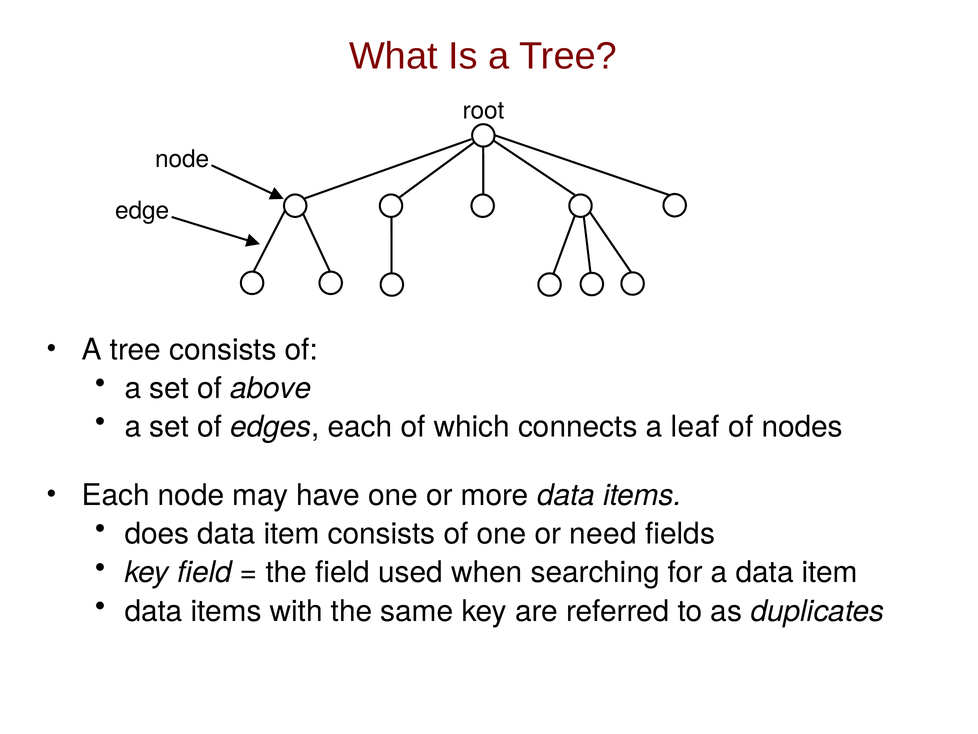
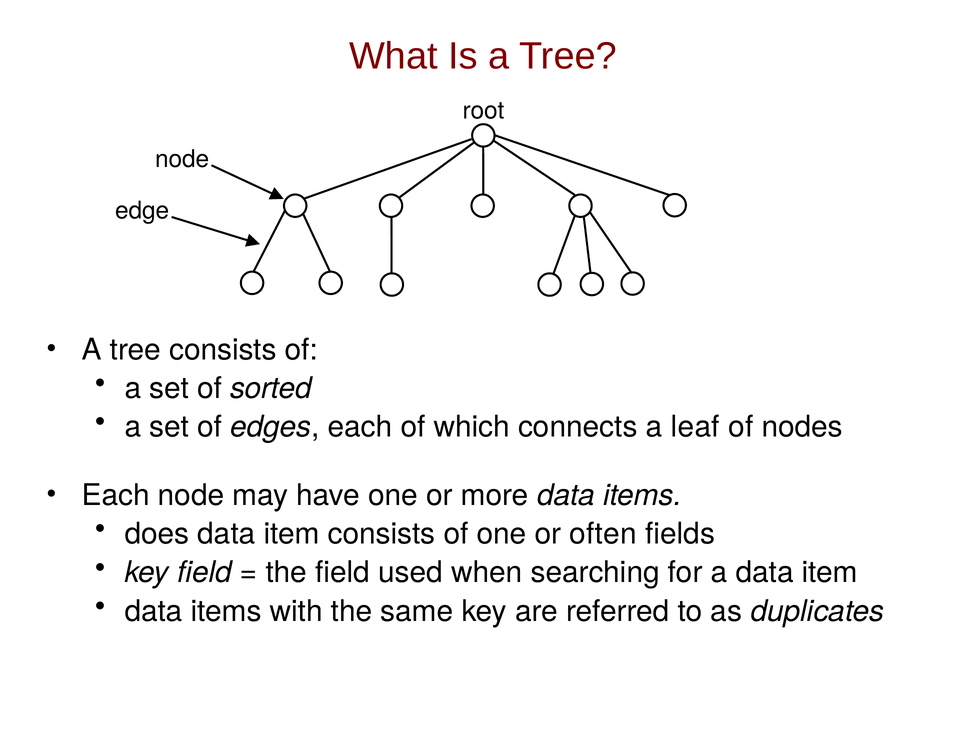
above: above -> sorted (271, 388)
need: need -> often (603, 534)
